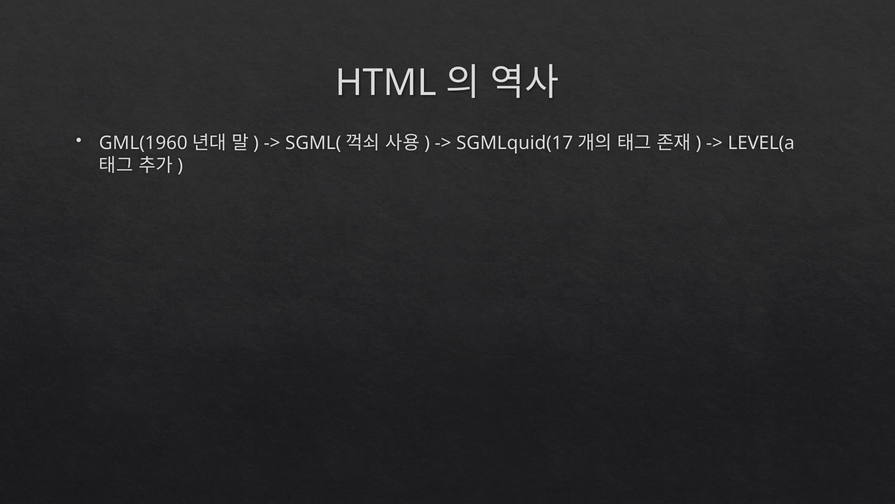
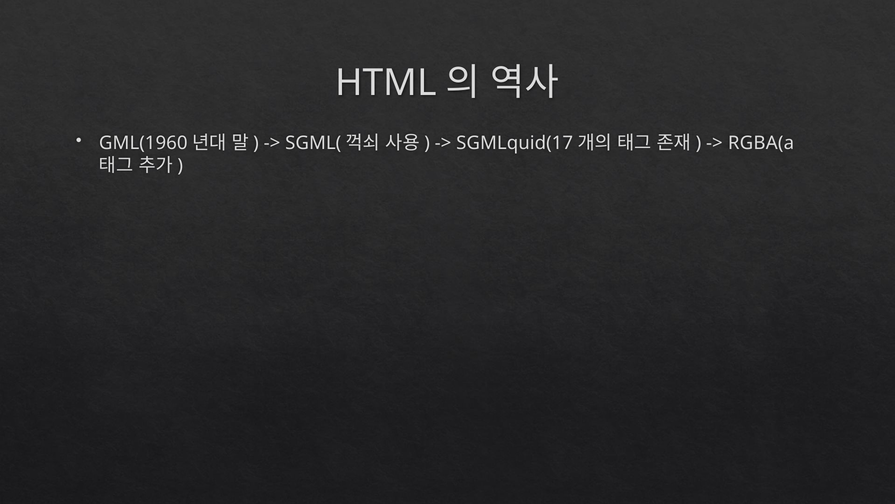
LEVEL(a: LEVEL(a -> RGBA(a (761, 143)
